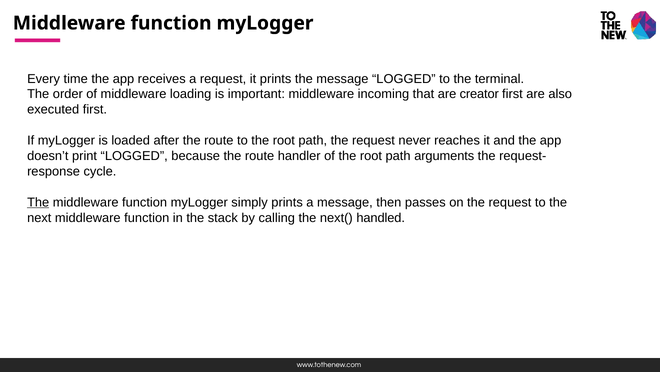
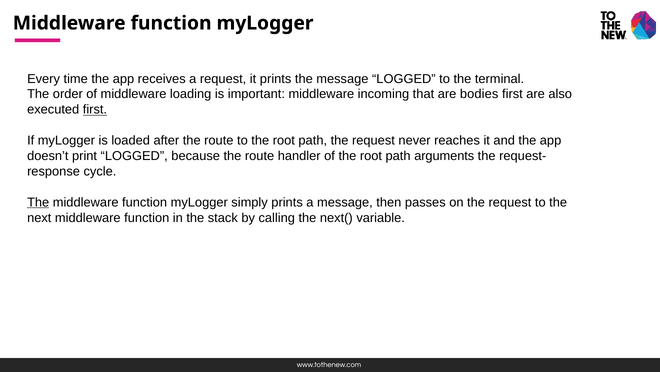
creator: creator -> bodies (479, 94)
first underline: none -> present (95, 109)
handled: handled -> variable (381, 217)
